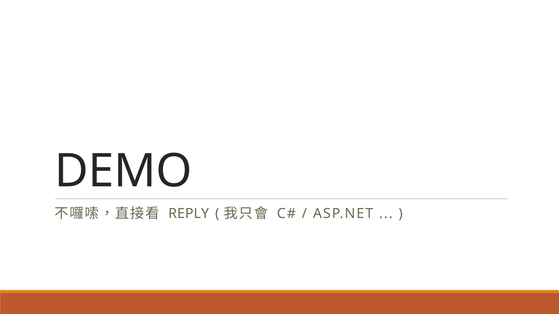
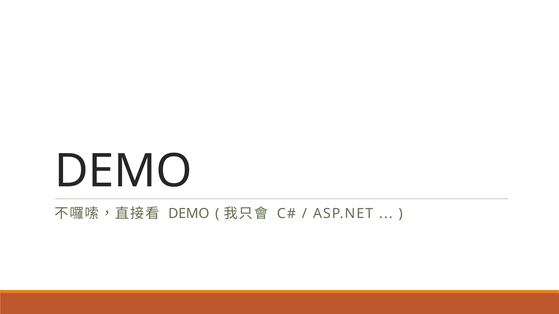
REPLY: REPLY -> DEMO (189, 214)
